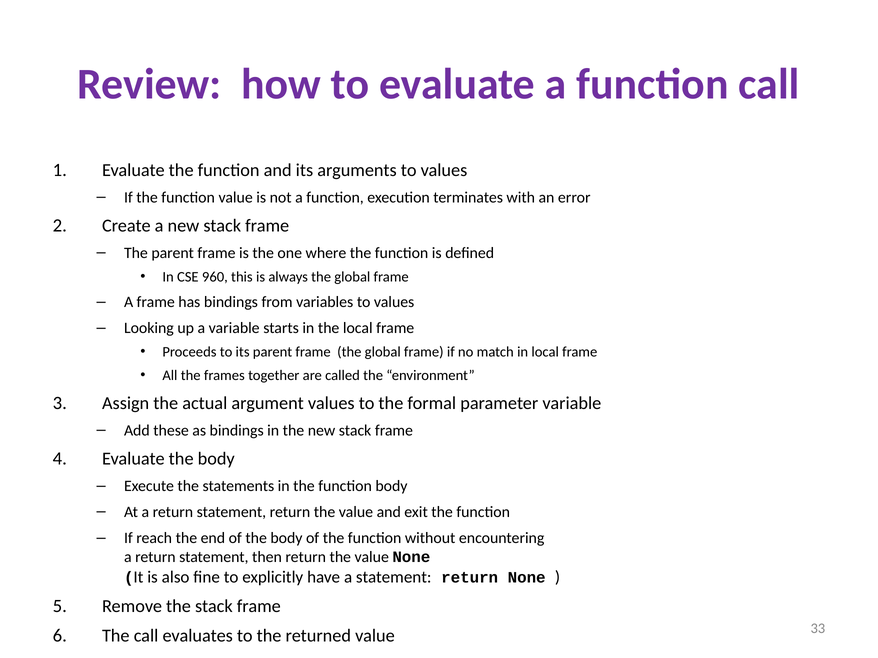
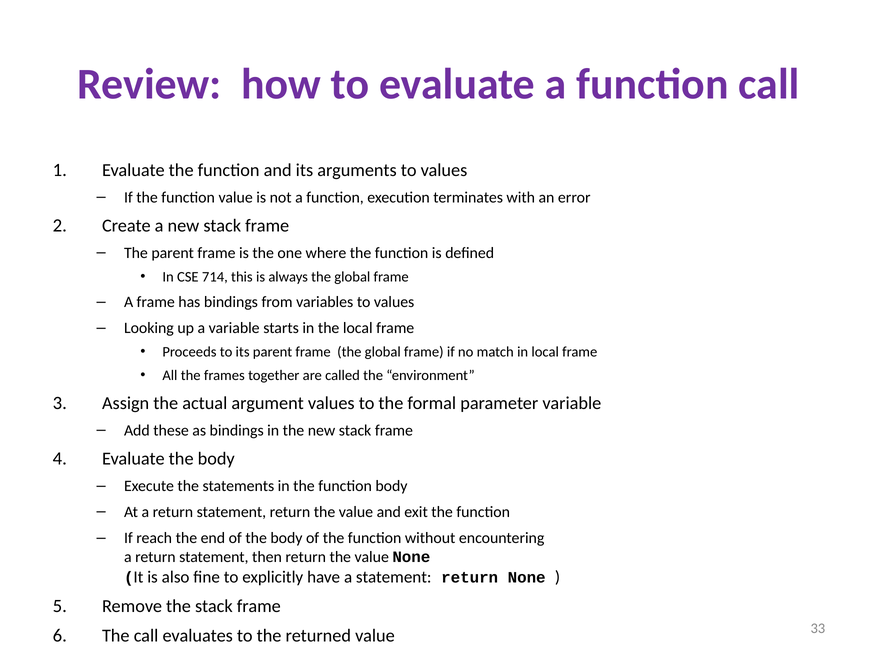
960: 960 -> 714 (215, 277)
